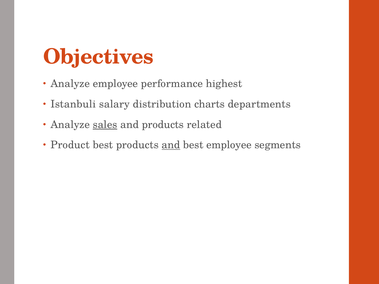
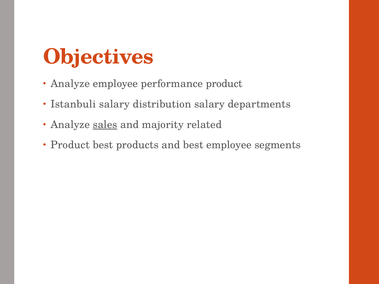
performance highest: highest -> product (224, 84)
distribution charts: charts -> salary (210, 104)
and products: products -> majority (163, 125)
and underline: present -> none (171, 145)
